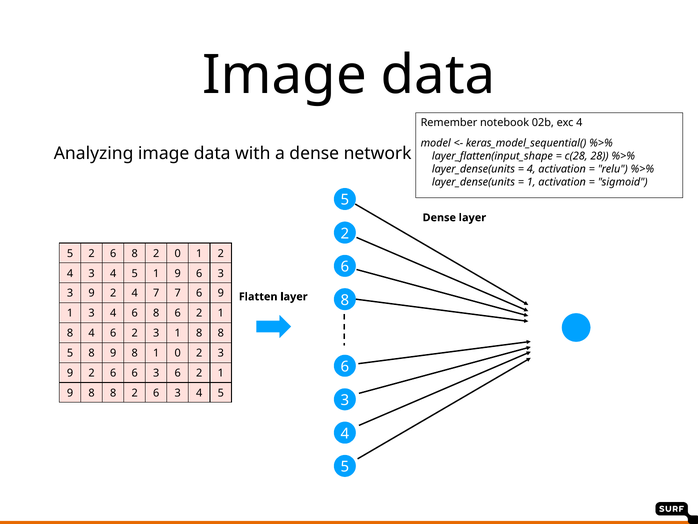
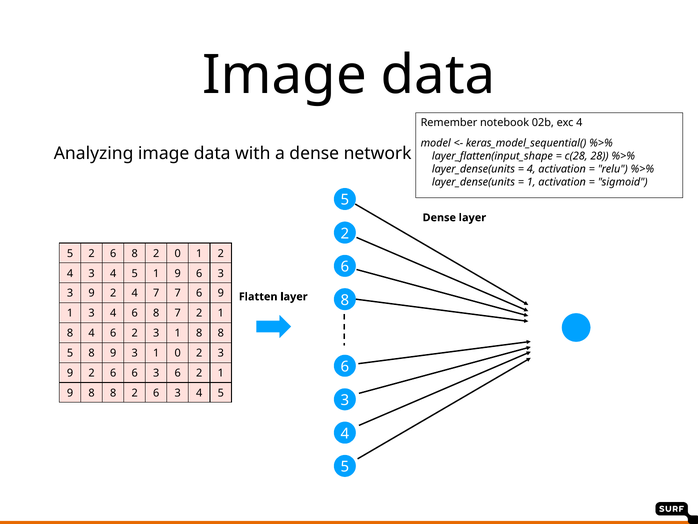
8 6: 6 -> 7 (178, 313)
8 9 8: 8 -> 3 (135, 353)
